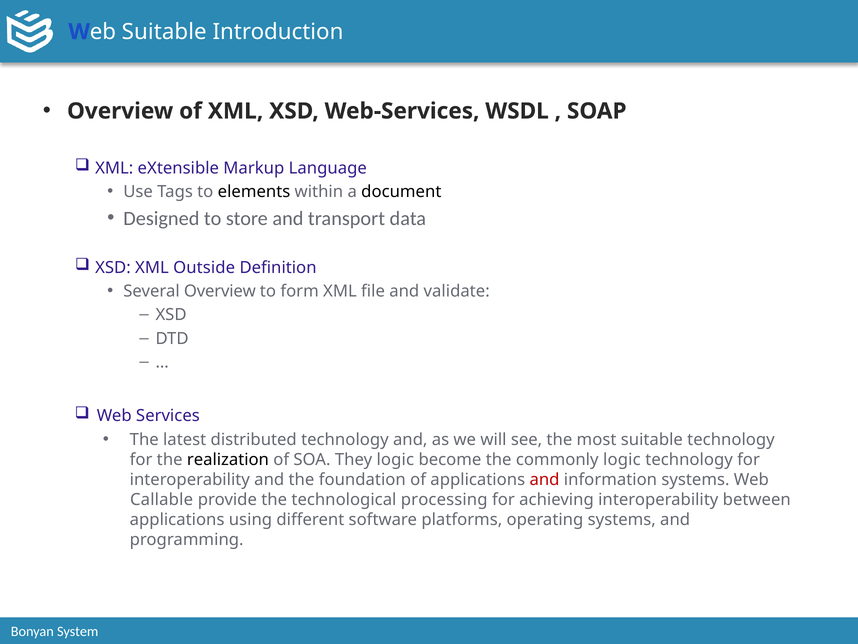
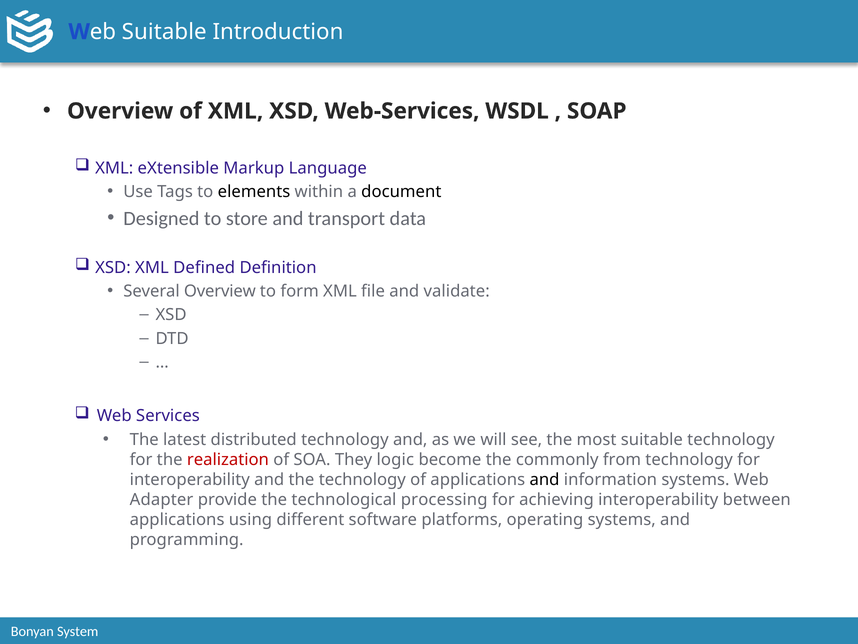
Outside: Outside -> Defined (204, 267)
realization colour: black -> red (228, 459)
commonly logic: logic -> from (622, 459)
the foundation: foundation -> technology (362, 479)
and colour: red -> black (545, 479)
Callable: Callable -> Adapter (162, 499)
